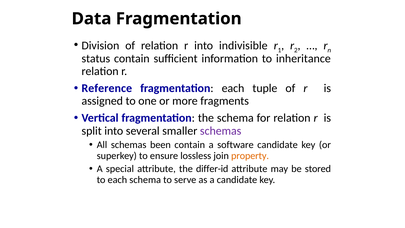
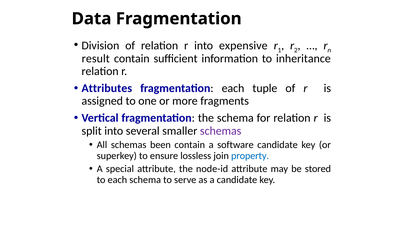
indivisible: indivisible -> expensive (243, 45)
status: status -> result (96, 59)
Reference: Reference -> Attributes (107, 88)
property colour: orange -> blue (250, 156)
differ-id: differ-id -> node-id (212, 169)
